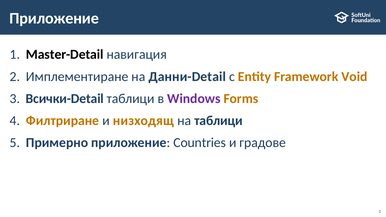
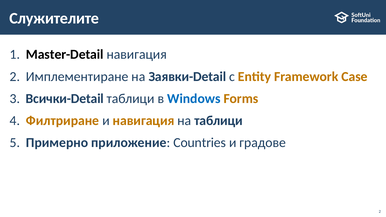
Приложение: Приложение -> Служителите (54, 18)
Данни-Detail: Данни-Detail -> Заявки-Detail (187, 77)
Void: Void -> Case (354, 77)
Windows colour: purple -> blue (194, 99)
и низходящ: низходящ -> навигация (144, 121)
